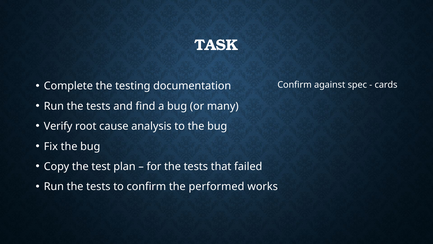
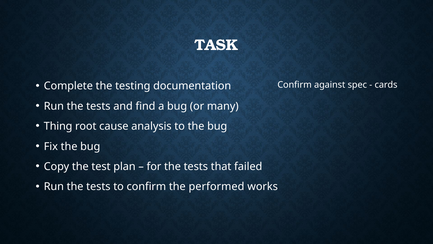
Verify: Verify -> Thing (58, 126)
